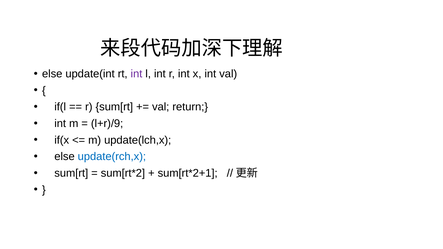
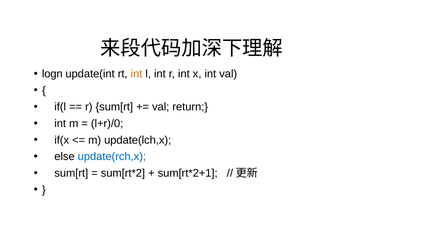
else: else -> logn (52, 74)
int colour: purple -> orange (136, 74)
l+r)/9: l+r)/9 -> l+r)/0 (107, 124)
